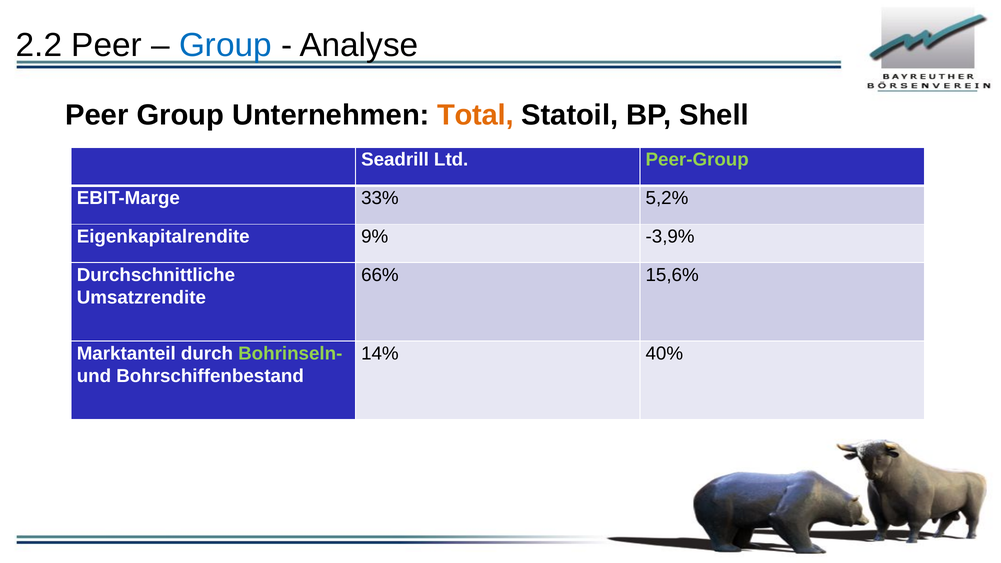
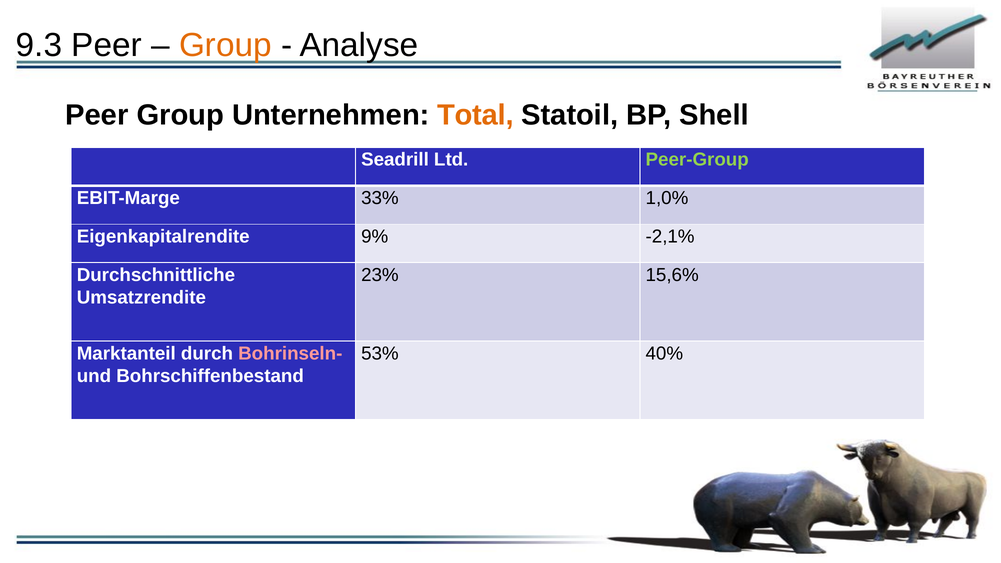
2.2: 2.2 -> 9.3 (39, 45)
Group colour: blue -> orange (225, 45)
5,2%: 5,2% -> 1,0% (667, 198)
-3,9%: -3,9% -> -2,1% (670, 237)
66%: 66% -> 23% (380, 275)
Bohrinseln- colour: light green -> pink (290, 353)
14%: 14% -> 53% (380, 353)
